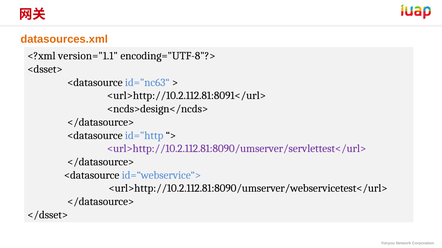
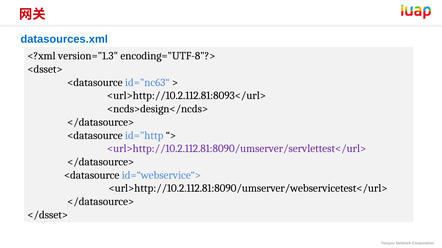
datasources.xml colour: orange -> blue (64, 39)
version="1.1: version="1.1 -> version="1.3 (88, 56)
<url>http://10.2.112.81:8091</url>: <url>http://10.2.112.81:8091</url> -> <url>http://10.2.112.81:8093</url> (186, 96)
